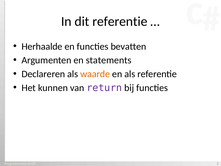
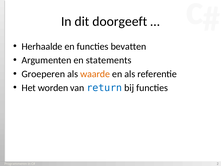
dit referentie: referentie -> doorgeeft (120, 21)
Declareren: Declareren -> Groeperen (43, 74)
kunnen: kunnen -> worden (53, 88)
return colour: purple -> blue (104, 88)
